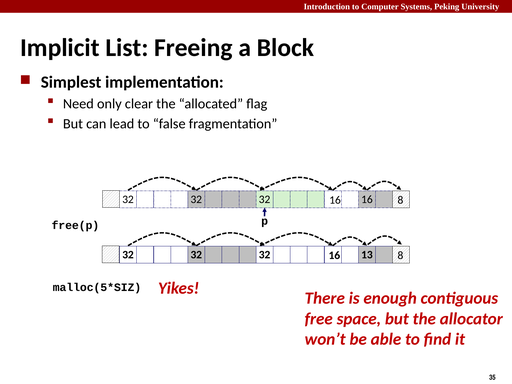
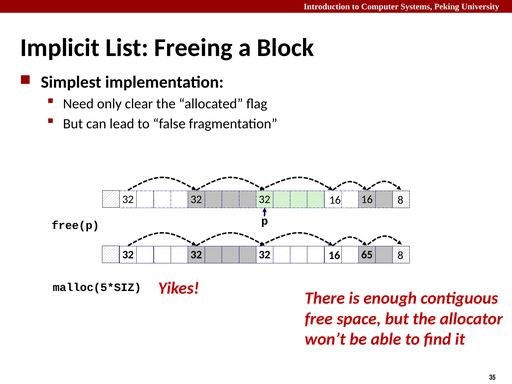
13: 13 -> 65 (367, 255)
